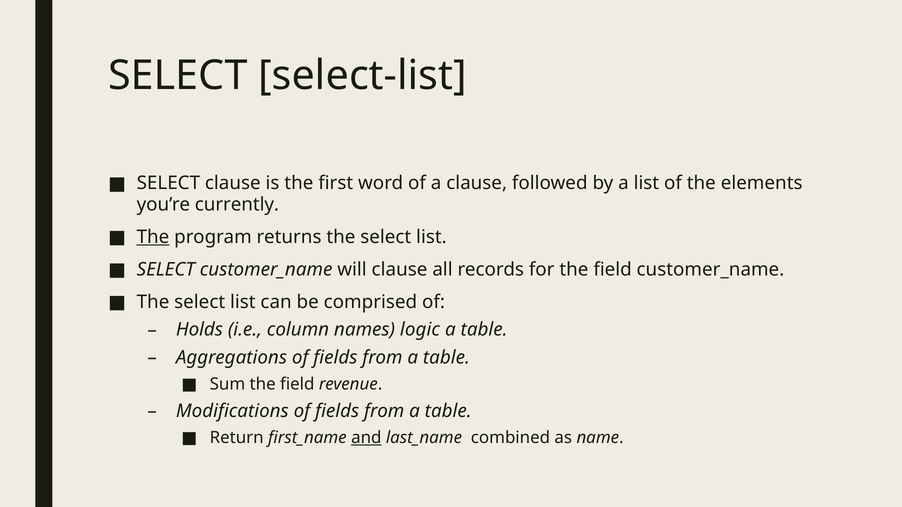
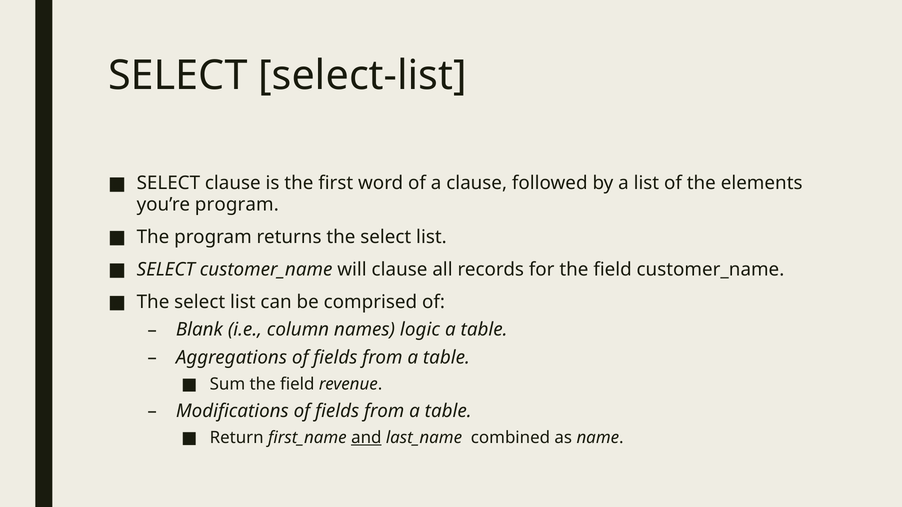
you’re currently: currently -> program (237, 205)
The underline: present -> none (153, 237)
Holds: Holds -> Blank (199, 330)
